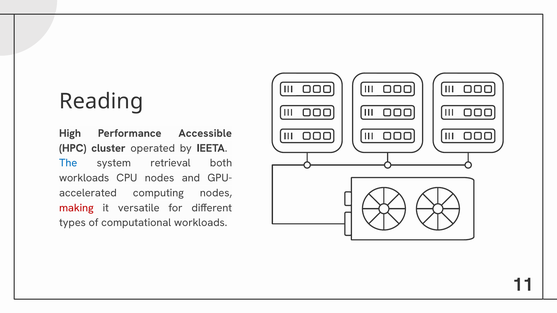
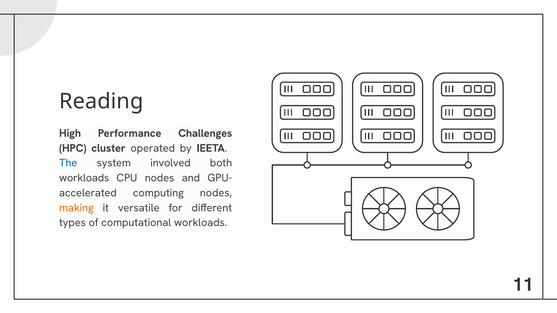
Accessible: Accessible -> Challenges (205, 133)
retrieval: retrieval -> involved (171, 163)
making colour: red -> orange (76, 208)
